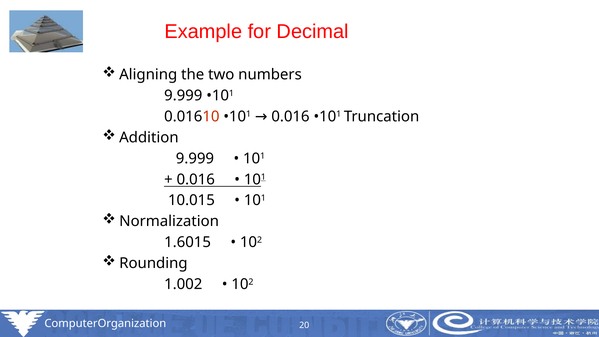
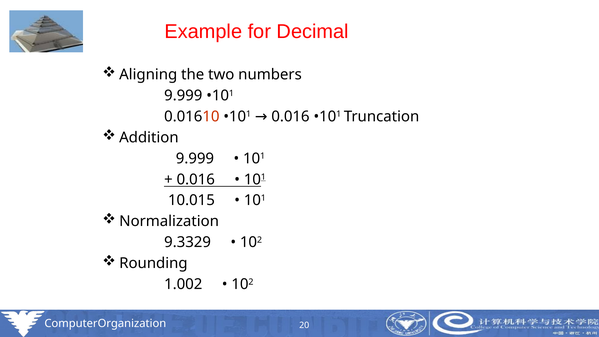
1.6015: 1.6015 -> 9.3329 (188, 242)
